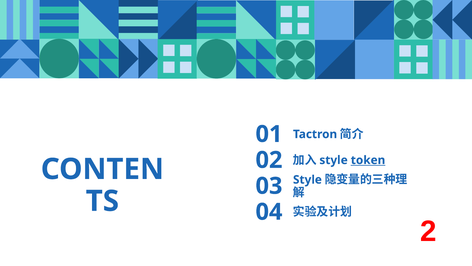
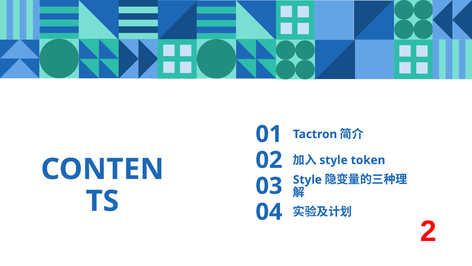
token underline: present -> none (368, 160)
